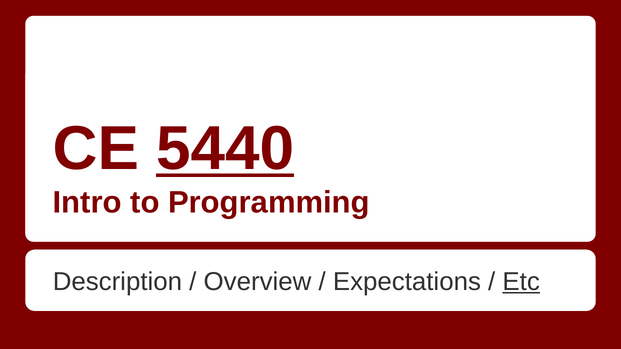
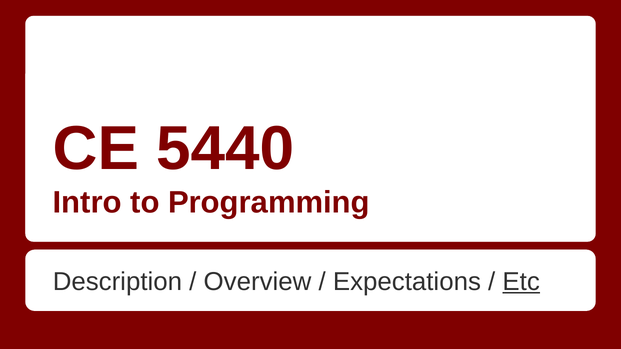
5440 underline: present -> none (225, 149)
